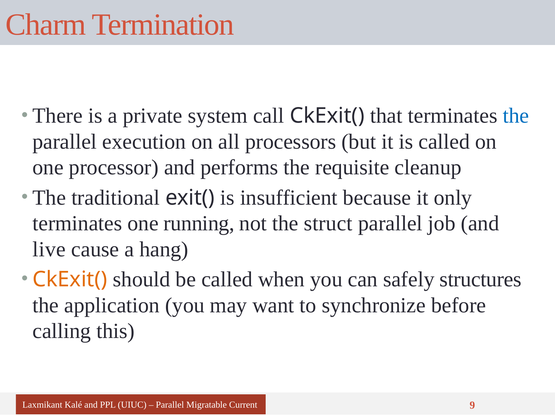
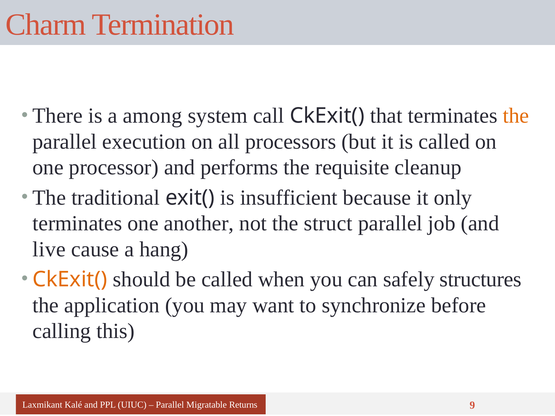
private: private -> among (152, 116)
the colour: blue -> orange (516, 116)
running: running -> another (199, 224)
Current: Current -> Returns (243, 405)
